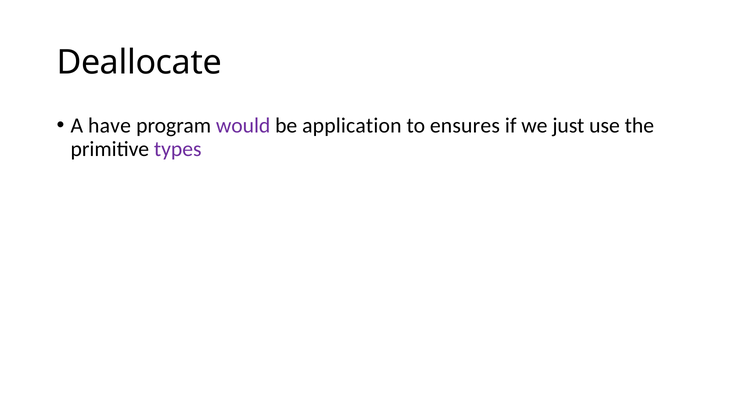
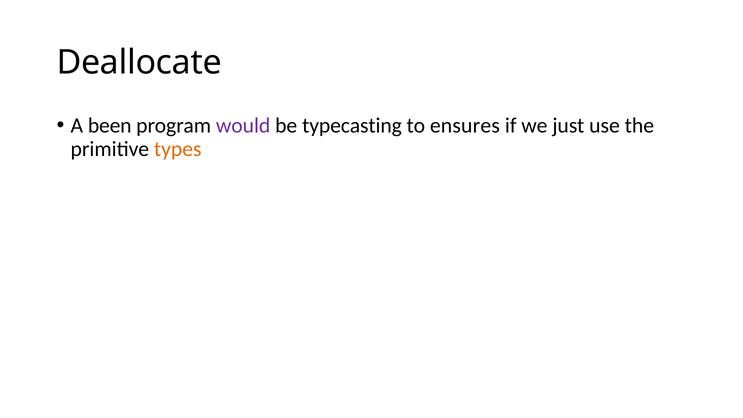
have: have -> been (110, 126)
application: application -> typecasting (352, 126)
types colour: purple -> orange (178, 149)
